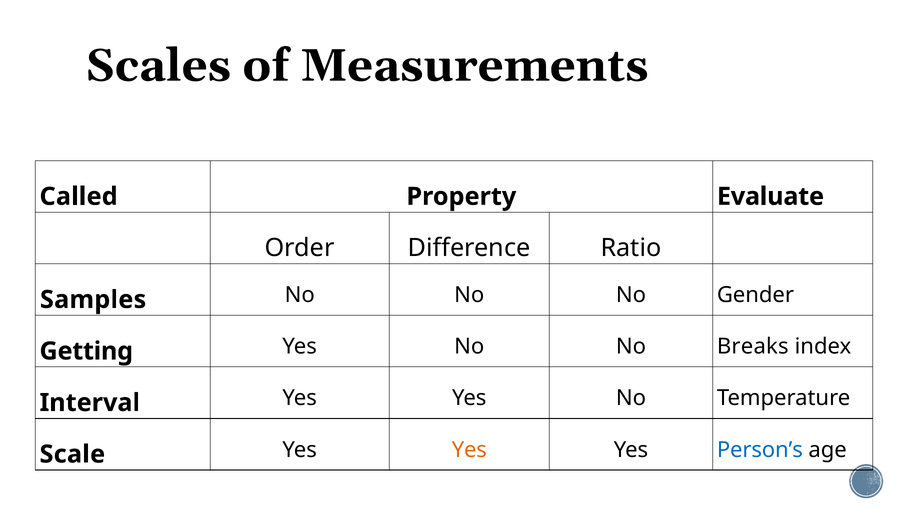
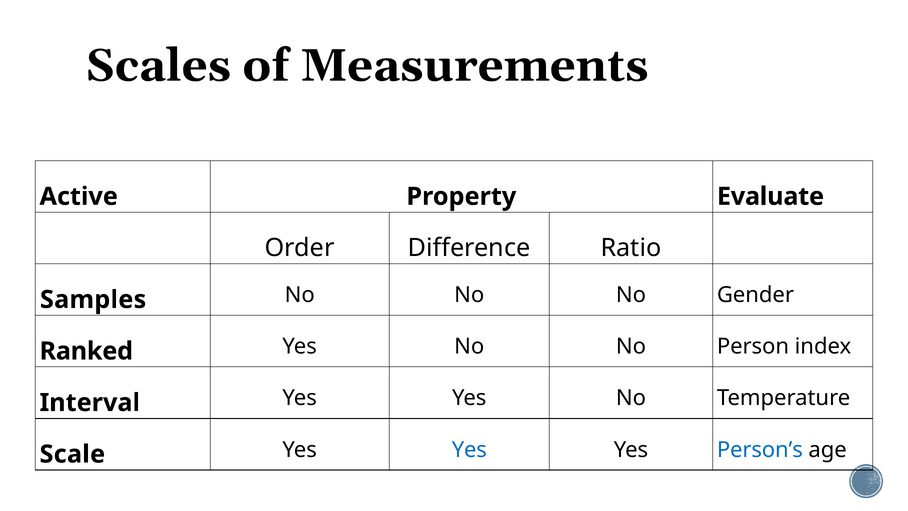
Called: Called -> Active (79, 196)
Getting: Getting -> Ranked (86, 351)
Breaks: Breaks -> Person (753, 346)
Yes colour: orange -> blue (469, 450)
